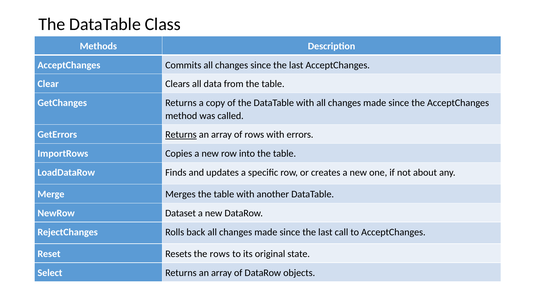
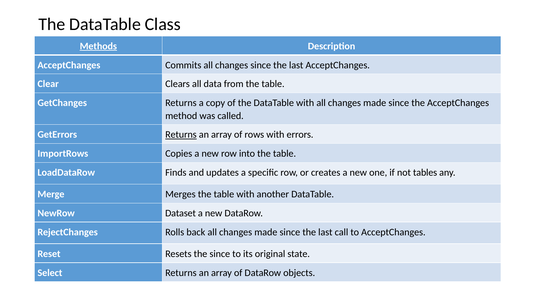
Methods underline: none -> present (98, 46)
about: about -> tables (425, 172)
the rows: rows -> since (220, 254)
